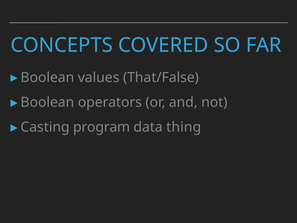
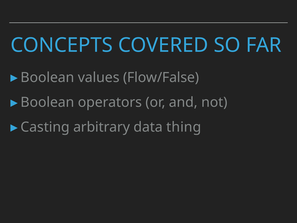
That/False: That/False -> Flow/False (161, 77)
program: program -> arbitrary (102, 127)
